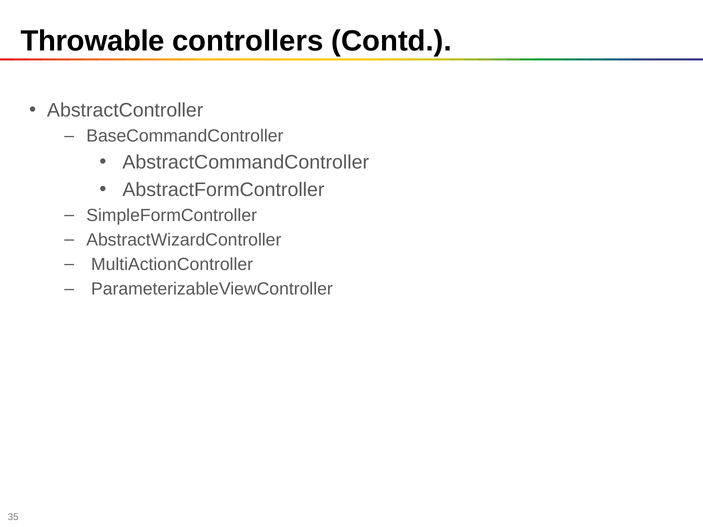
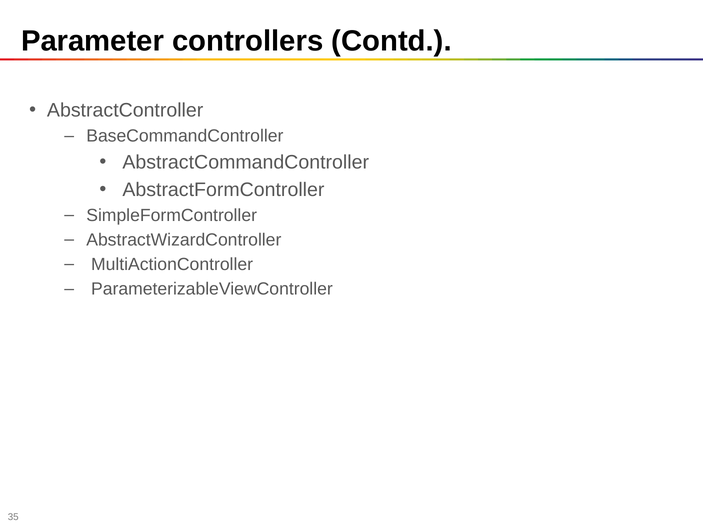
Throwable: Throwable -> Parameter (93, 41)
